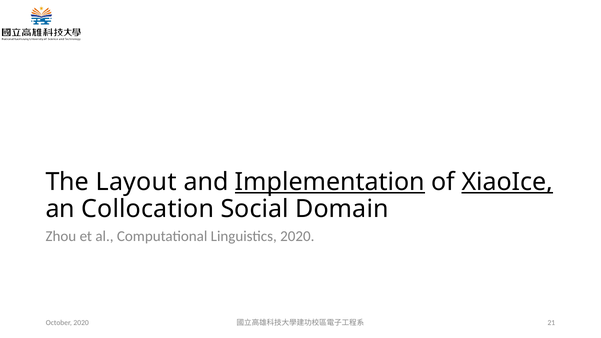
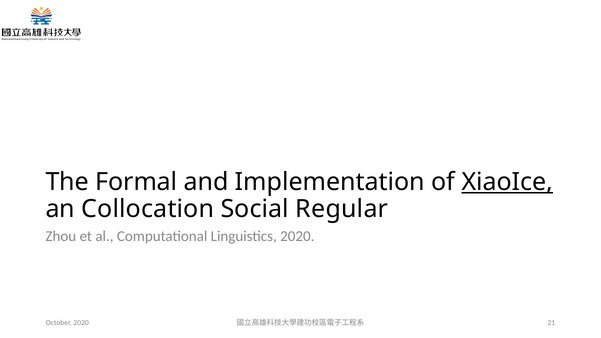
Layout: Layout -> Formal (136, 182)
Implementation underline: present -> none (330, 182)
Domain: Domain -> Regular (342, 209)
